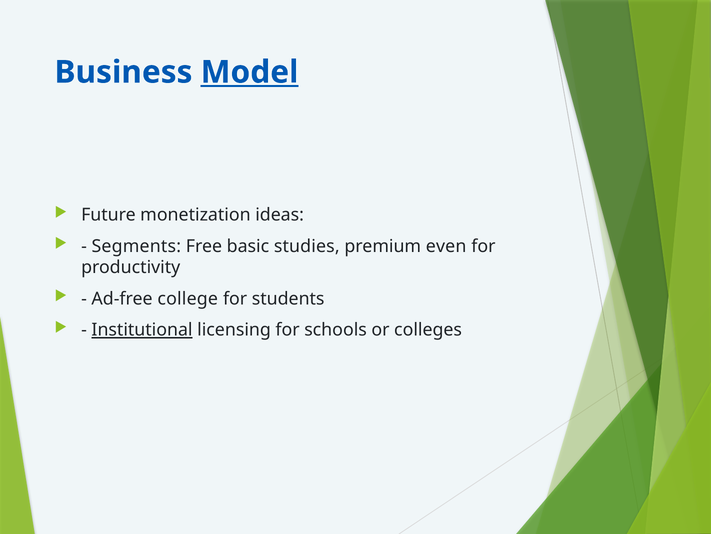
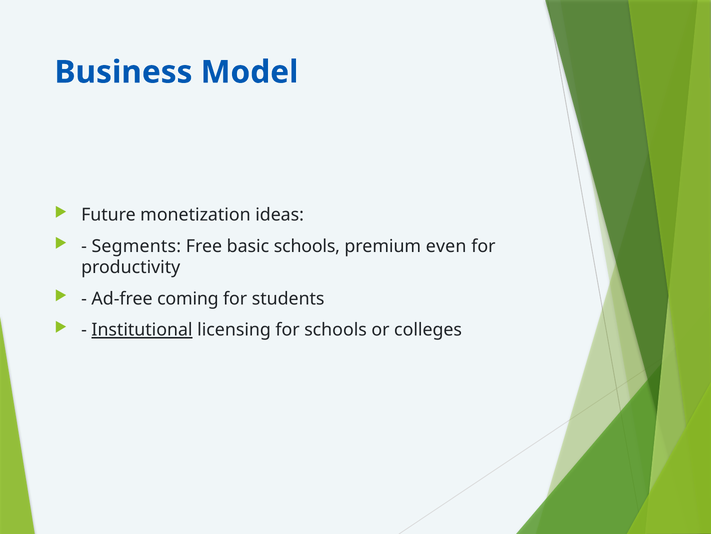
Model underline: present -> none (250, 72)
basic studies: studies -> schools (307, 246)
college: college -> coming (188, 298)
